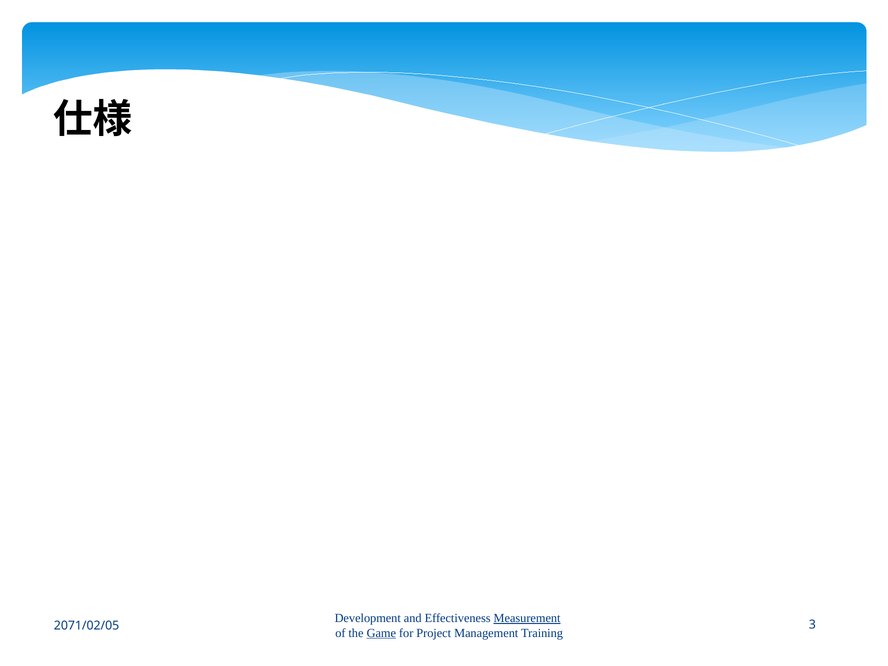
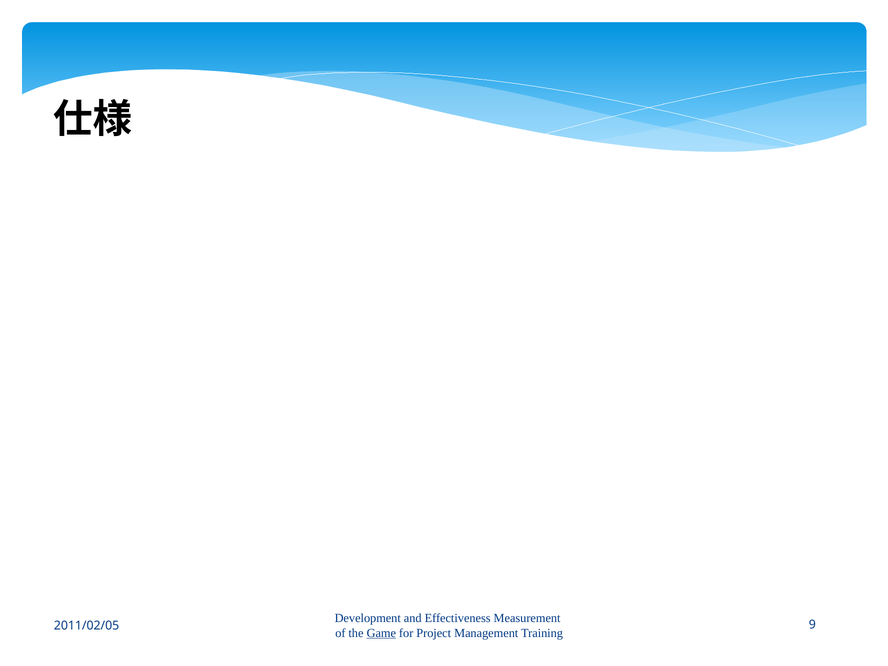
Measurement underline: present -> none (527, 618)
2071/02/05: 2071/02/05 -> 2011/02/05 (87, 626)
3: 3 -> 9 (812, 625)
